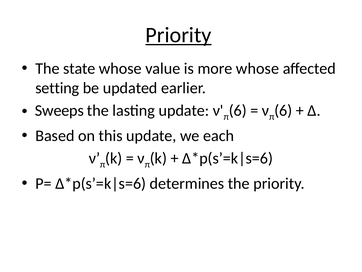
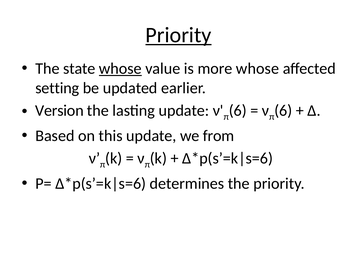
whose underline: none -> present (120, 69)
Sweeps: Sweeps -> Version (59, 110)
each: each -> from (219, 136)
